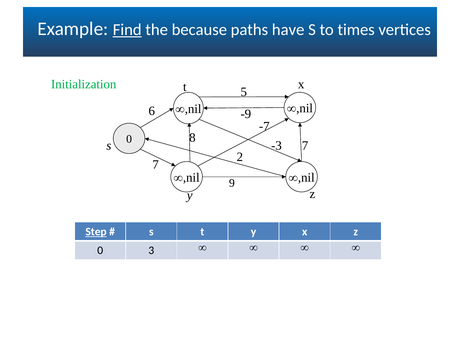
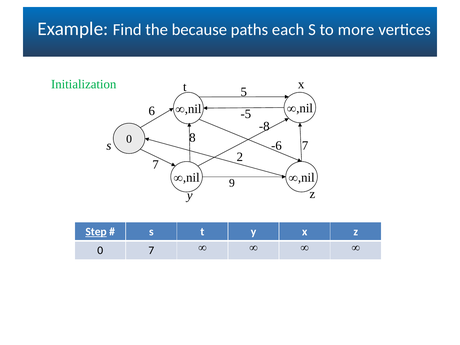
Find underline: present -> none (127, 30)
have: have -> each (288, 30)
times: times -> more (356, 30)
-9: -9 -> -5 (246, 114)
-7: -7 -> -8 (264, 126)
-3: -3 -> -6 (276, 146)
0 3: 3 -> 7 (151, 250)
